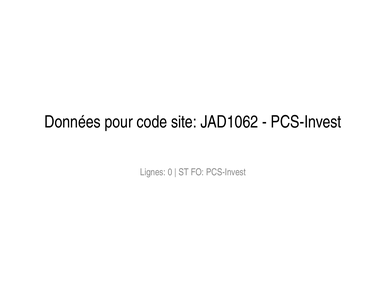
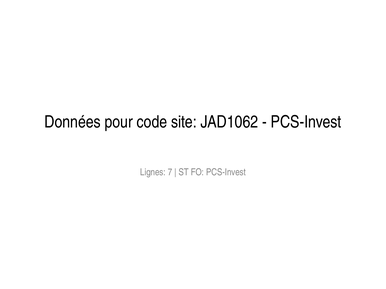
0: 0 -> 7 (170, 172)
